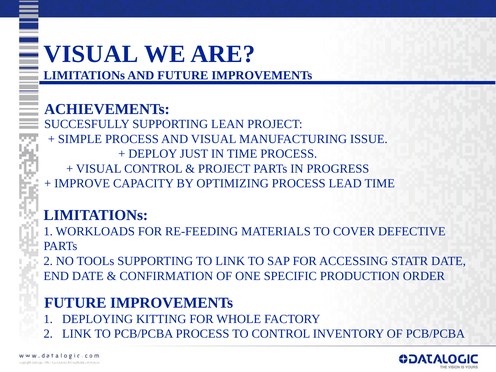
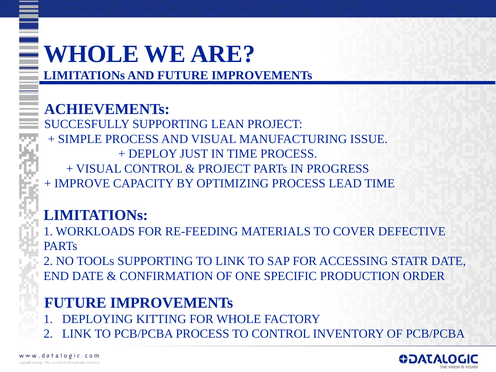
VISUAL: VISUAL -> WHOLE (91, 54)
